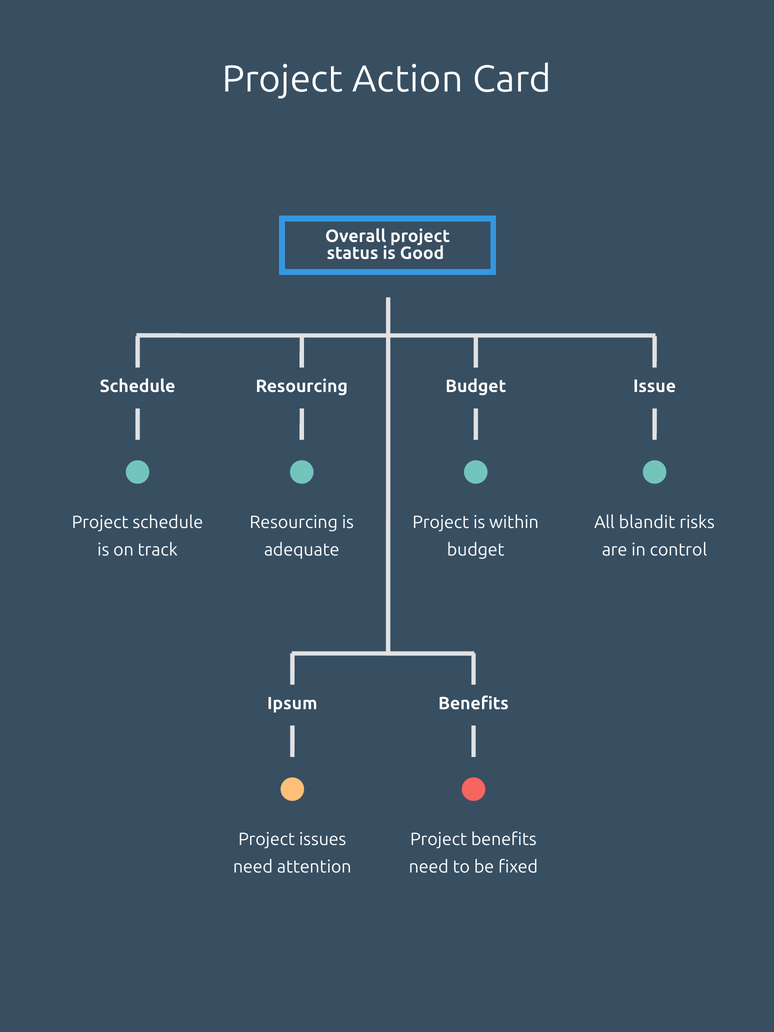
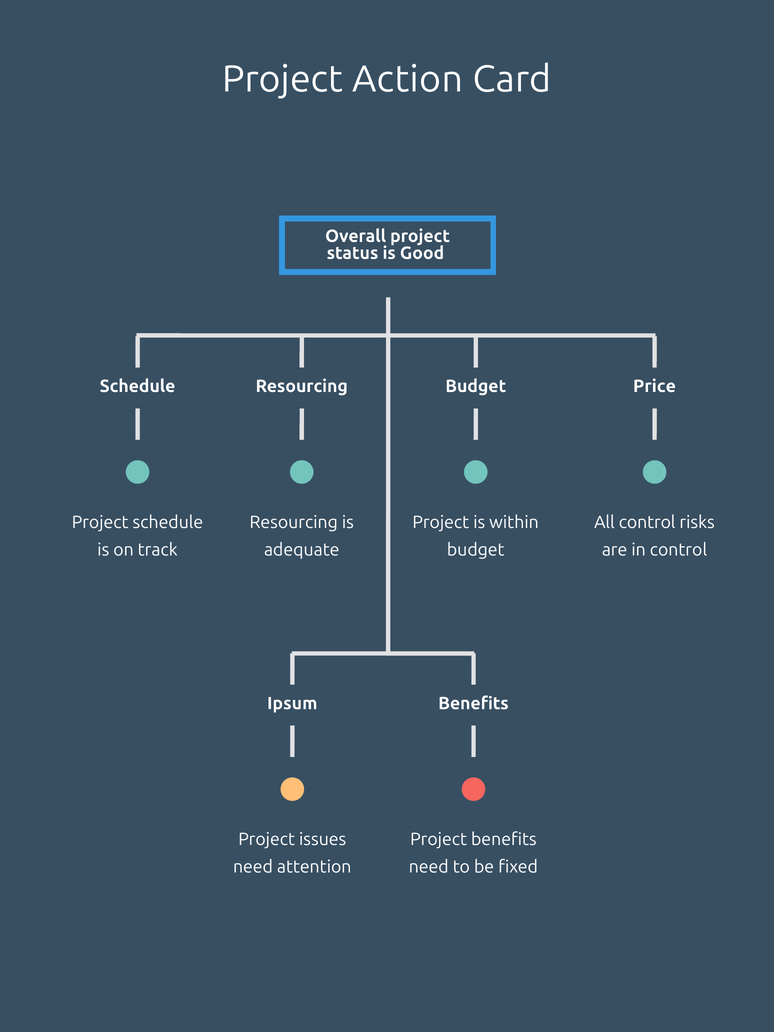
Issue: Issue -> Price (654, 386)
All blandit: blandit -> control (647, 522)
